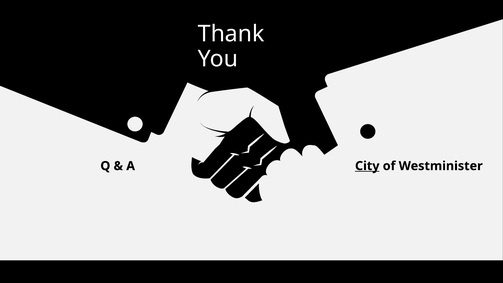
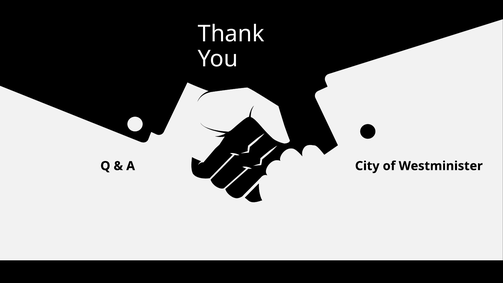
City underline: present -> none (367, 166)
